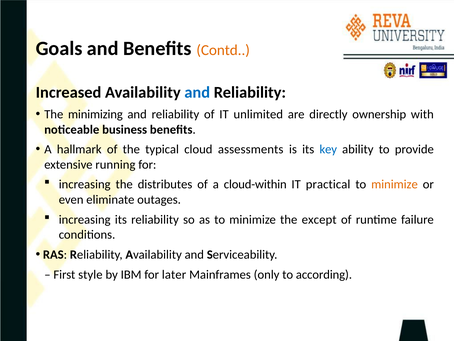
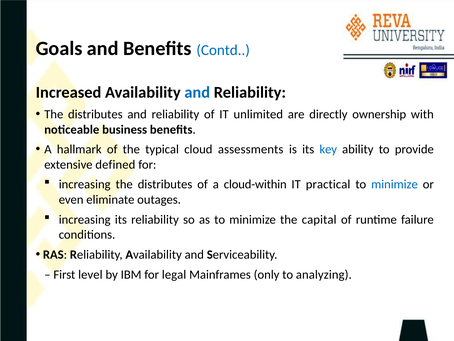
Contd colour: orange -> blue (223, 50)
minimizing: minimizing -> distributes (95, 114)
running: running -> defined (115, 164)
minimize colour: orange -> blue (395, 184)
except: except -> capital (319, 219)
style: style -> level (90, 274)
later: later -> legal (174, 274)
according: according -> analyzing (324, 274)
